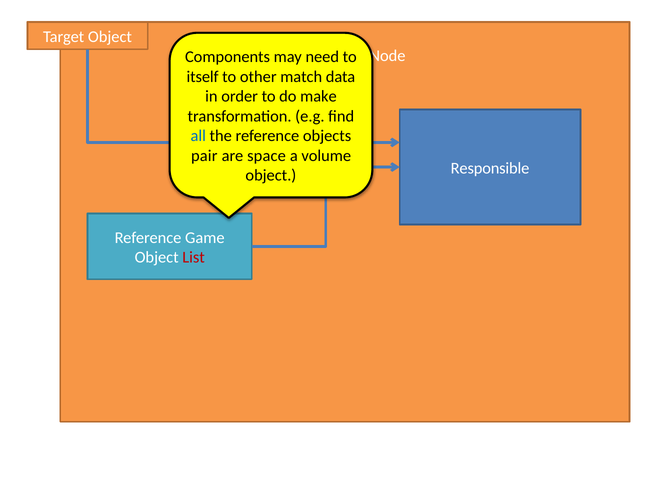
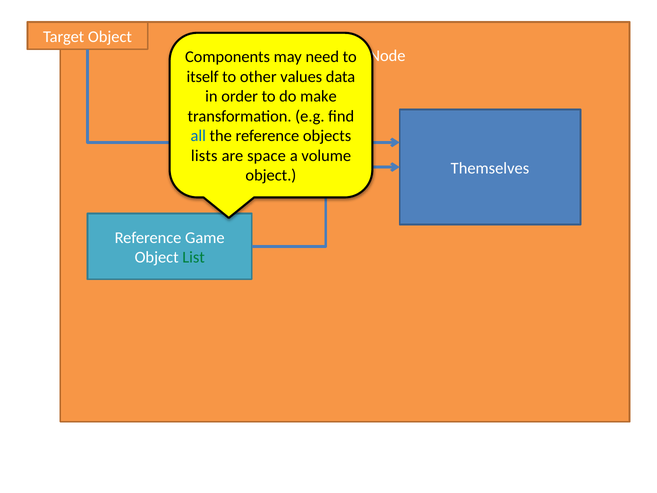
match: match -> values (301, 77)
pair: pair -> lists (204, 156)
Responsible: Responsible -> Themselves (490, 168)
List colour: red -> green (194, 257)
